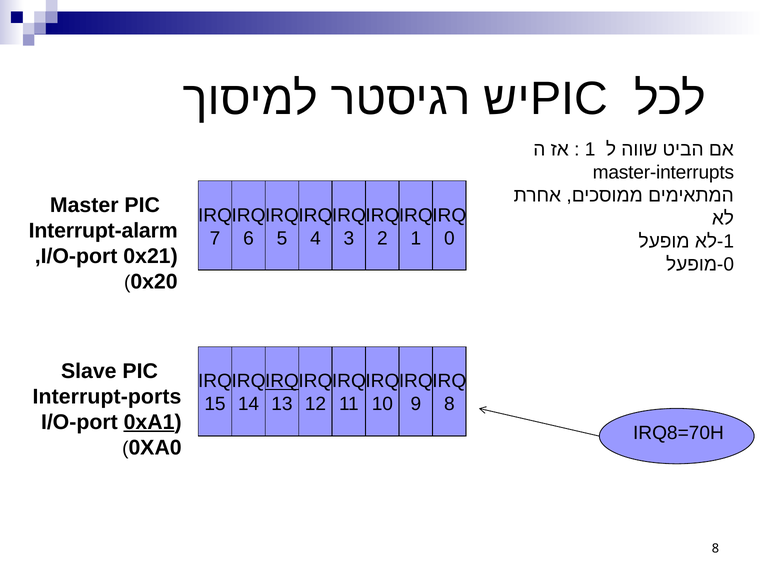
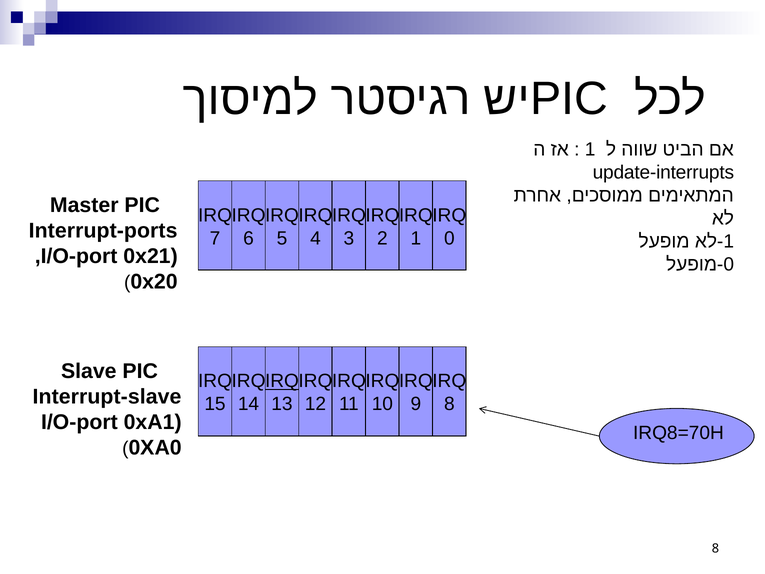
master-interrupts: master-interrupts -> update-interrupts (663, 173)
Interrupt-alarm: Interrupt-alarm -> Interrupt-ports (103, 231)
Interrupt-ports: Interrupt-ports -> Interrupt-slave (107, 396)
0xA1 underline: present -> none (149, 422)
